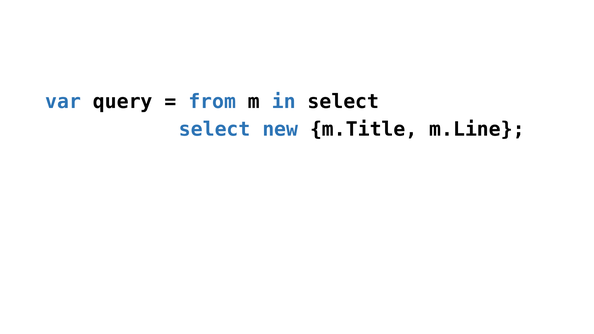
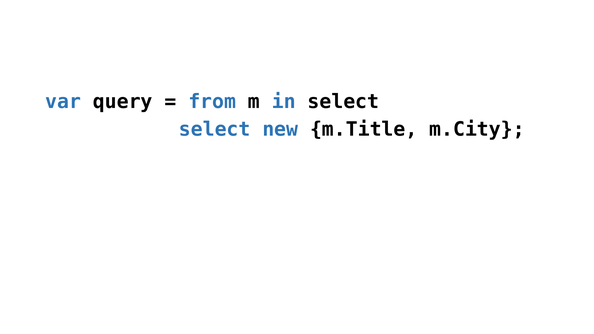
m.Line: m.Line -> m.City (477, 129)
